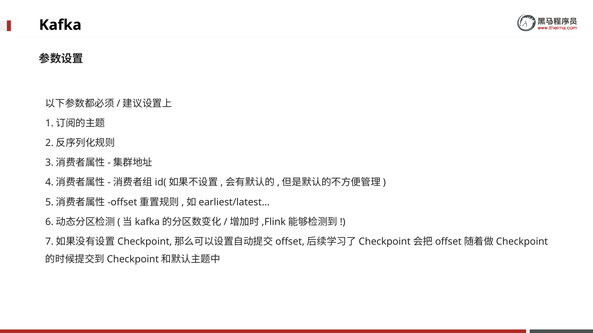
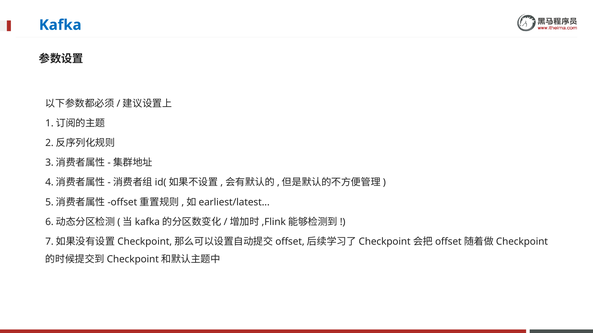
Kafka colour: black -> blue (60, 25)
